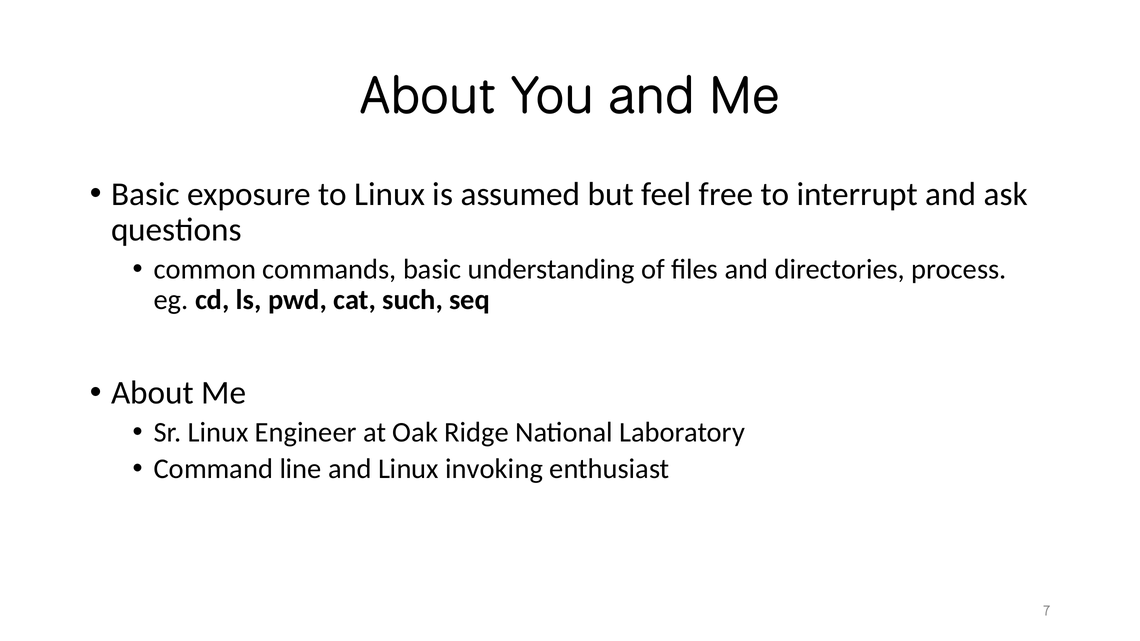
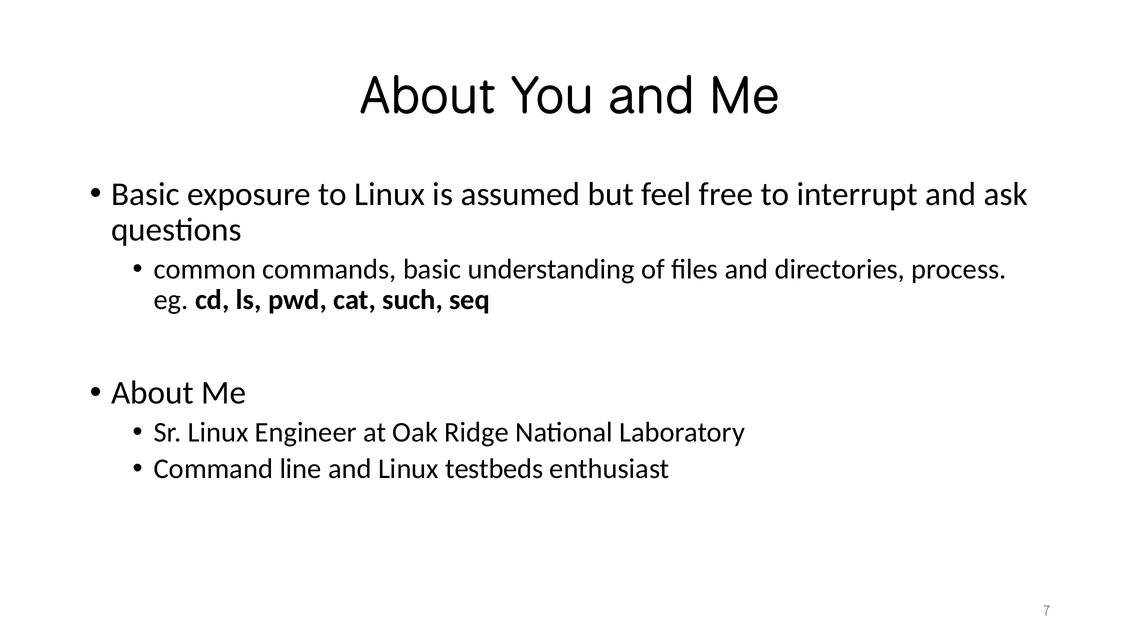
invoking: invoking -> testbeds (494, 469)
